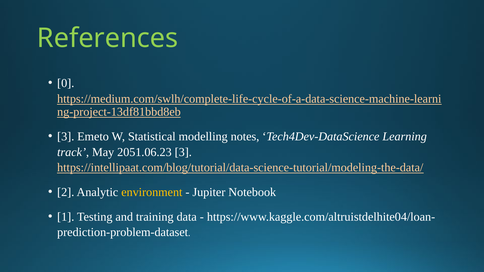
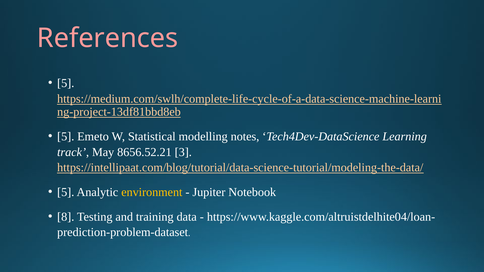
References colour: light green -> pink (108, 38)
0: 0 -> 5 (66, 83)
3: 3 -> 5 (66, 137)
2051.06.23: 2051.06.23 -> 8656.52.21 (144, 152)
2: 2 -> 5 (66, 192)
1: 1 -> 8 (66, 217)
